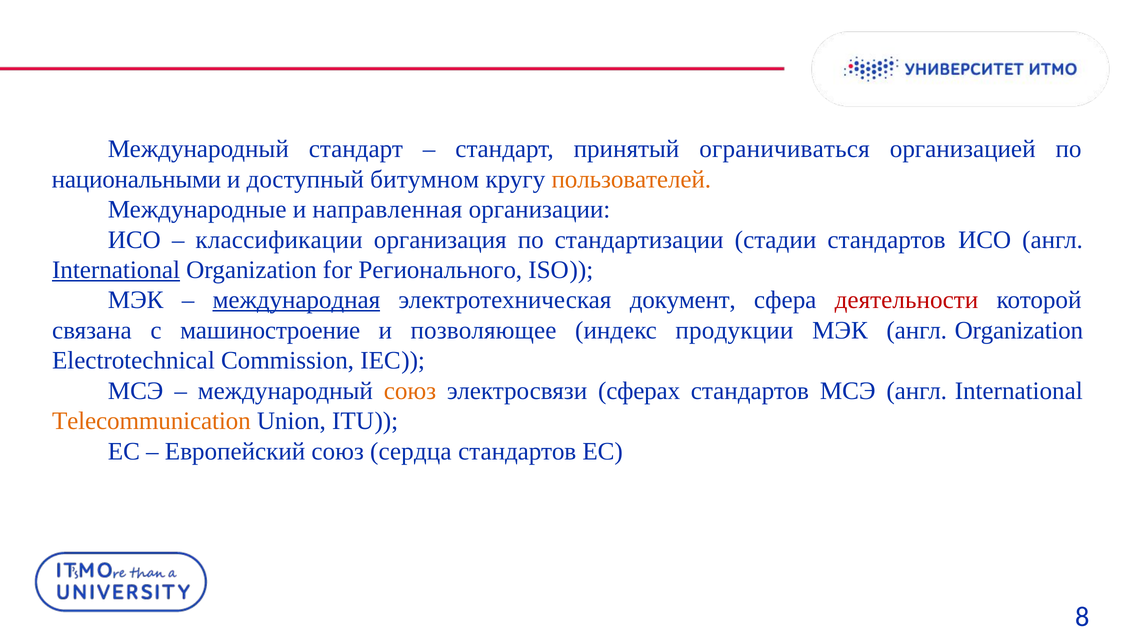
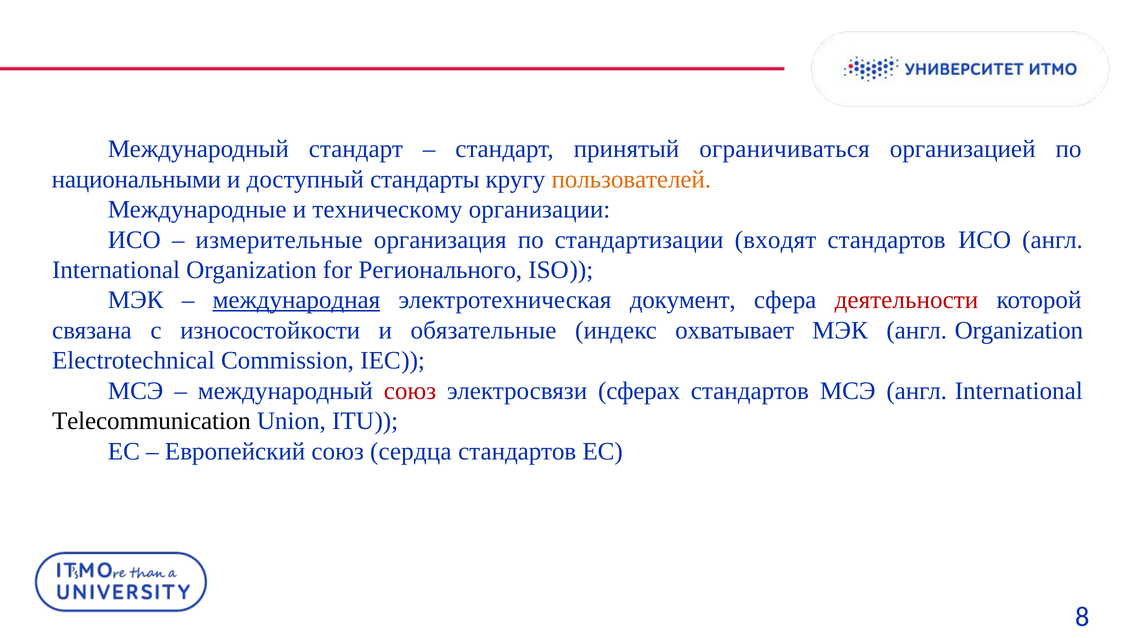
битумном: битумном -> стандарты (425, 179)
направленная: направленная -> техническому (387, 209)
классификации: классификации -> измерительные (279, 239)
стадии: стадии -> входят (775, 239)
International underline: present -> none (116, 270)
машиностроение: машиностроение -> износостойкости (270, 330)
позволяющее: позволяющее -> обязательные (484, 330)
продукции: продукции -> охватывает (735, 330)
союз colour: orange -> red (410, 390)
Telecommunication colour: orange -> black (151, 421)
